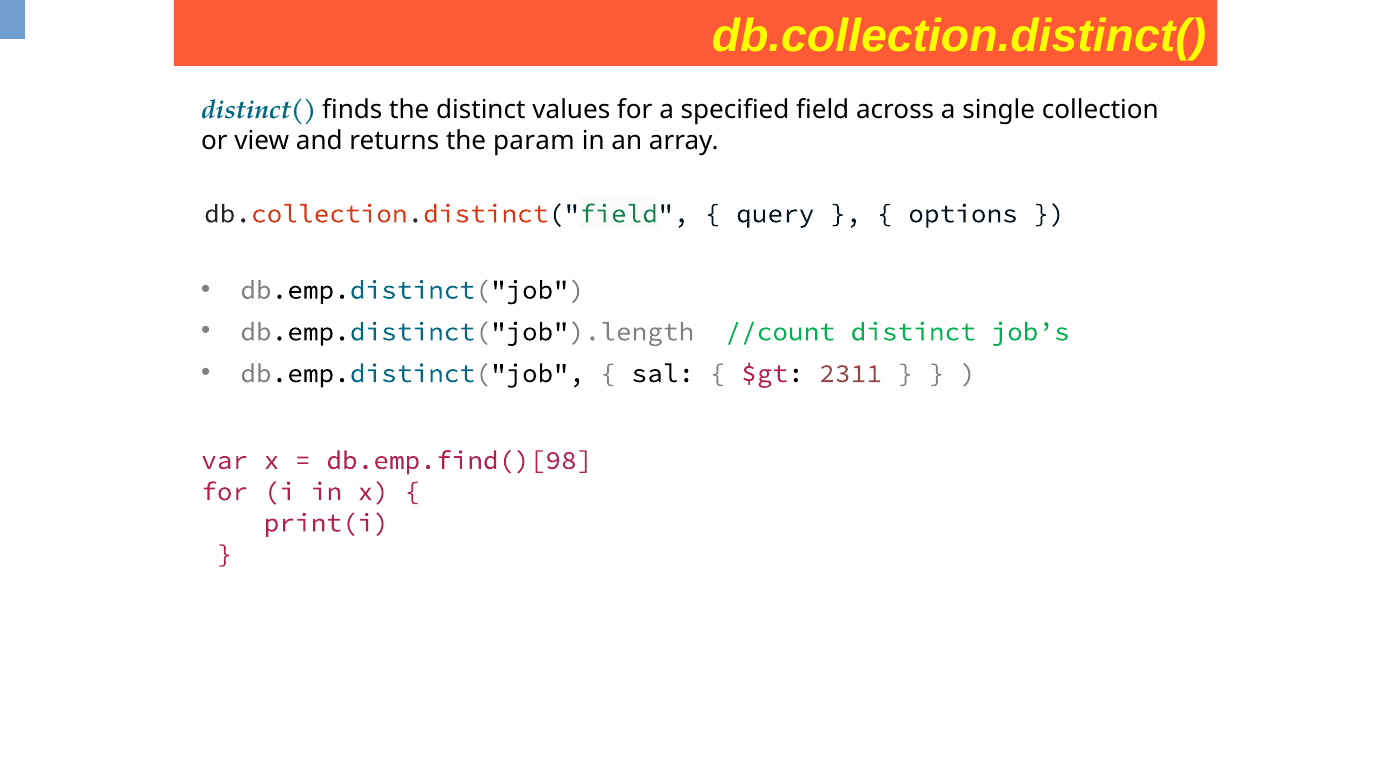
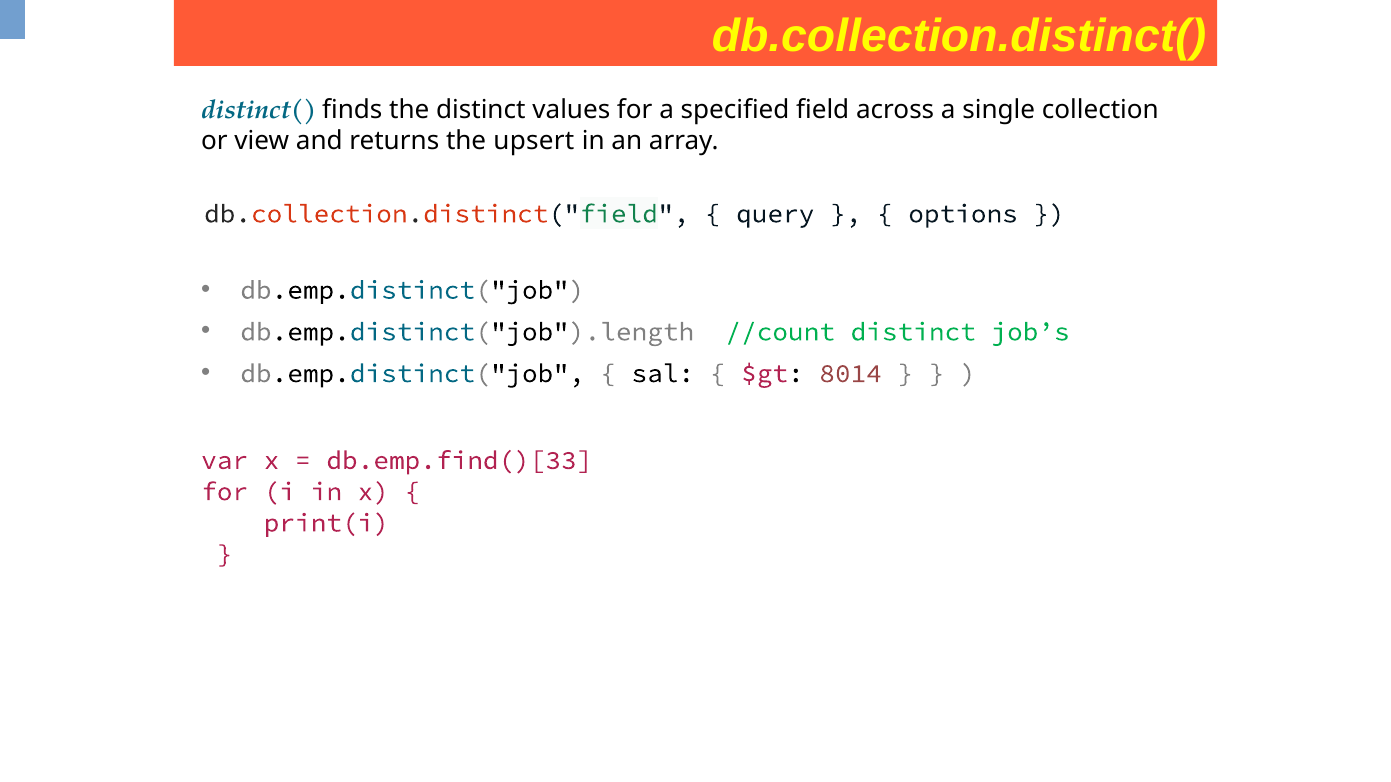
param: param -> upsert (534, 141)
2311: 2311 -> 8014 (851, 374)
db.emp.find()[98: db.emp.find()[98 -> db.emp.find()[33 (459, 461)
